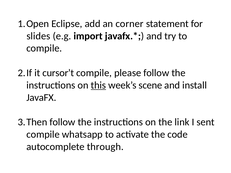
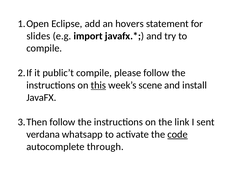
corner: corner -> hovers (130, 24)
cursor’t: cursor’t -> public’t (58, 73)
compile: compile -> verdana (43, 135)
code underline: none -> present (178, 135)
